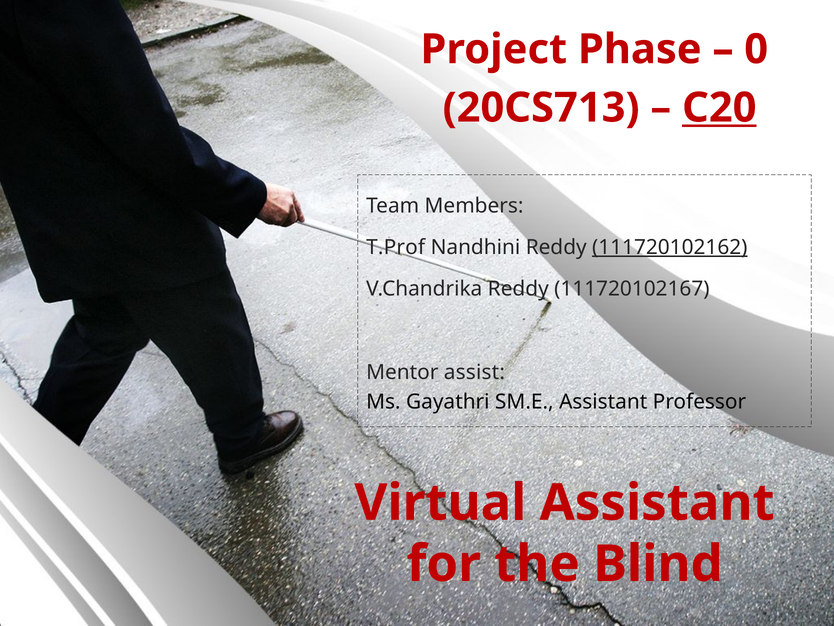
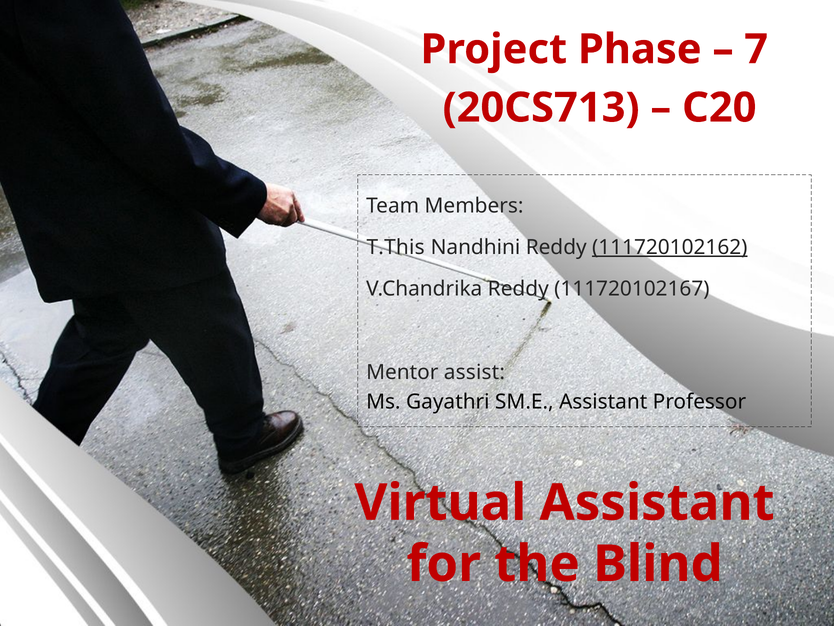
0: 0 -> 7 (756, 49)
C20 underline: present -> none (719, 108)
T.Prof: T.Prof -> T.This (396, 247)
